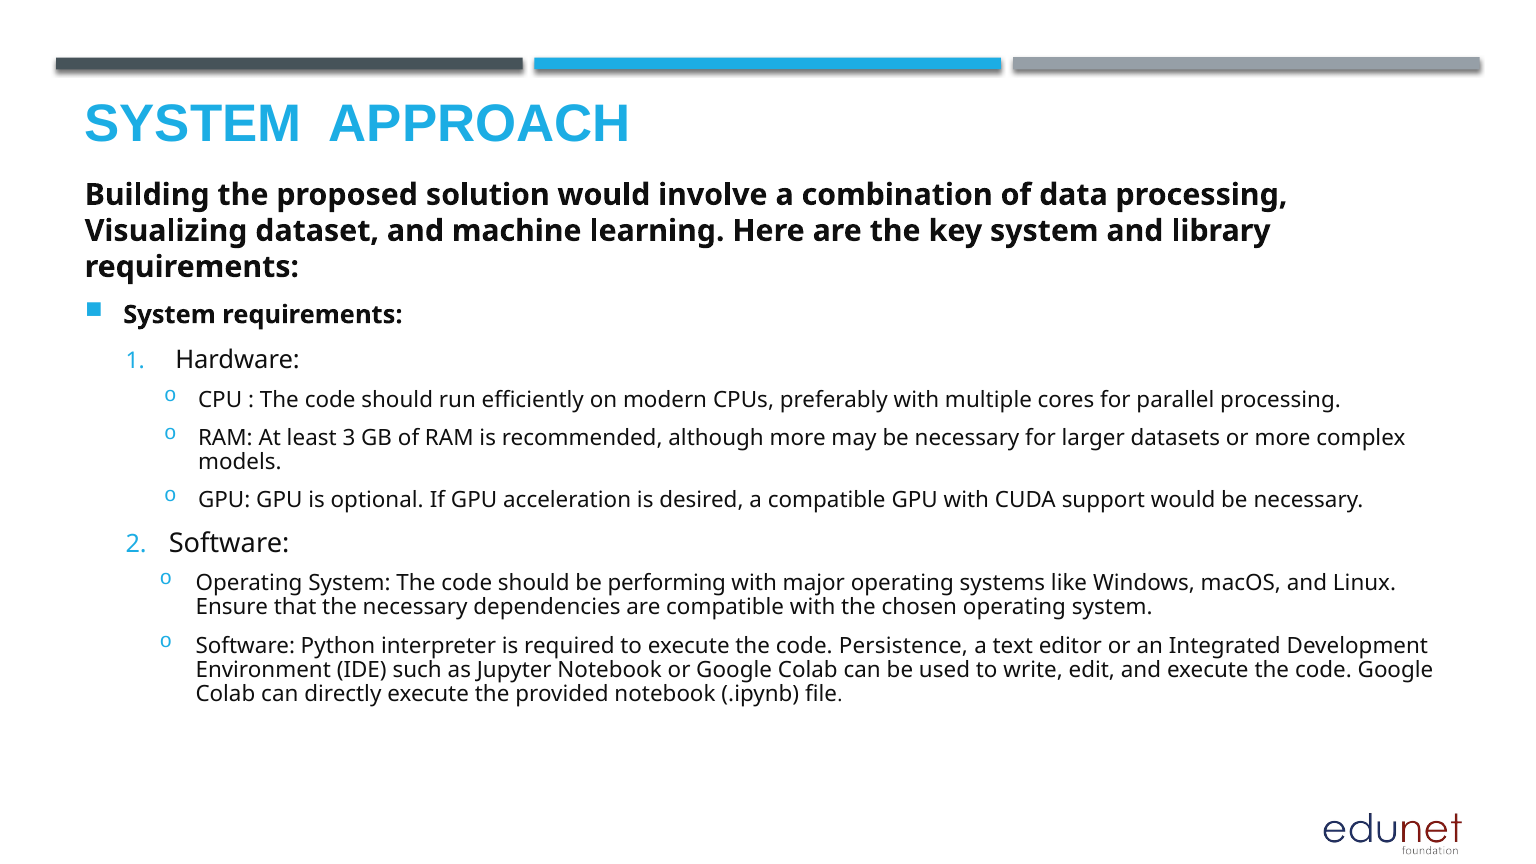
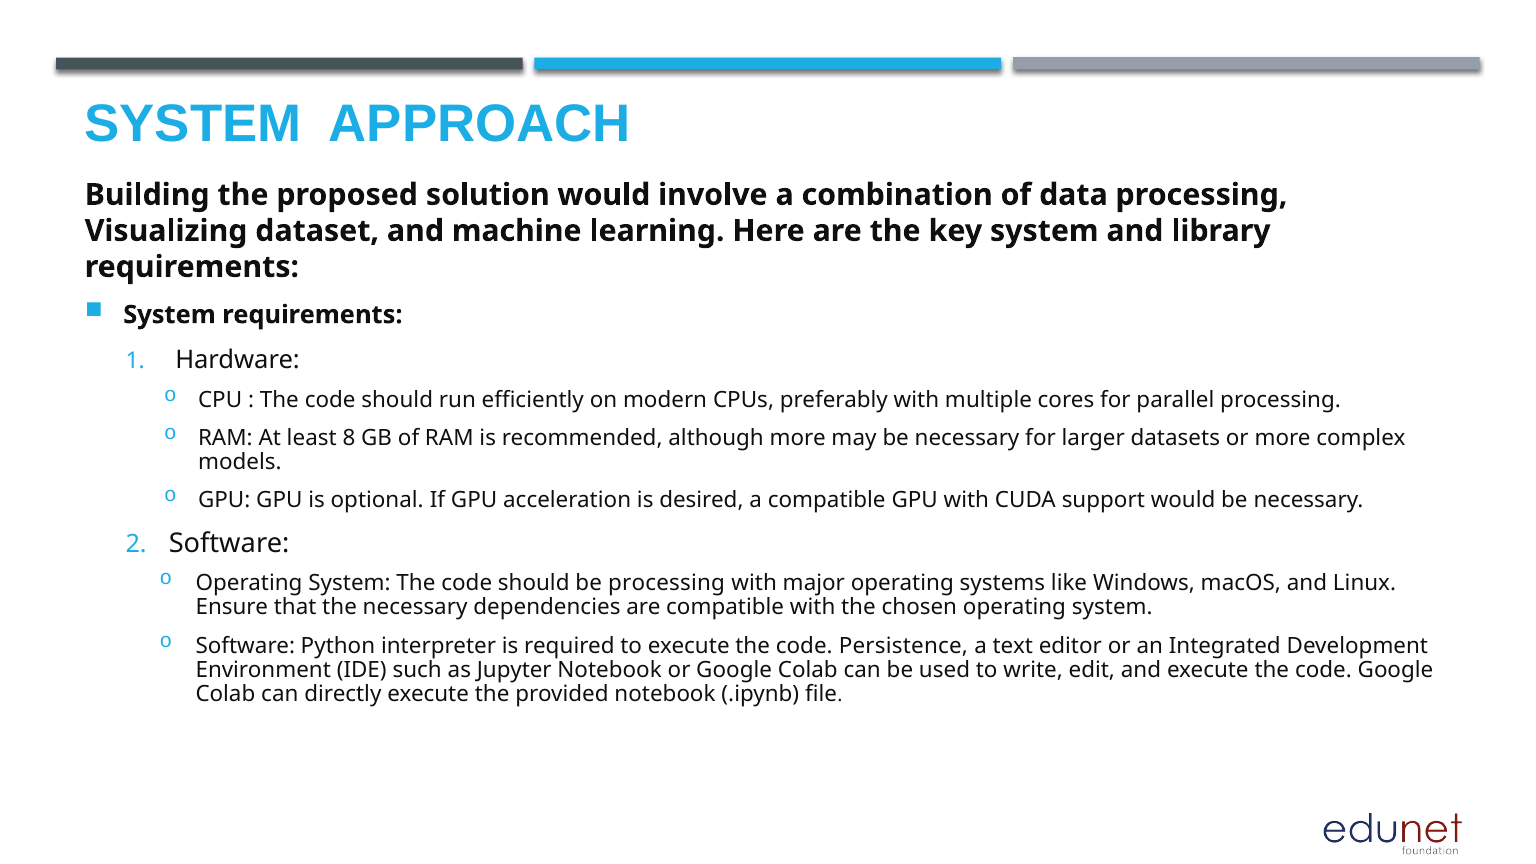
3: 3 -> 8 (349, 438)
be performing: performing -> processing (667, 583)
